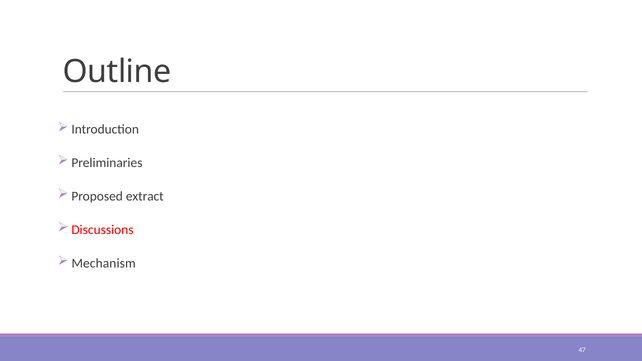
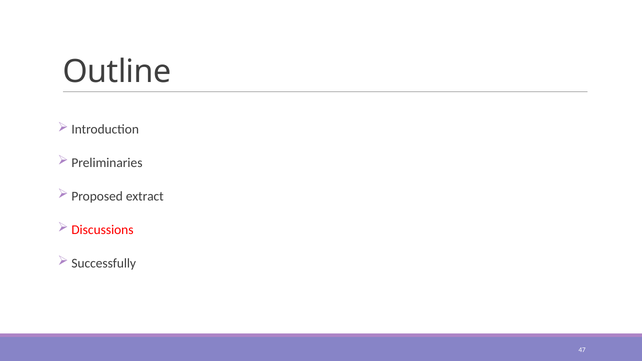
Mechanism: Mechanism -> Successfully (104, 263)
